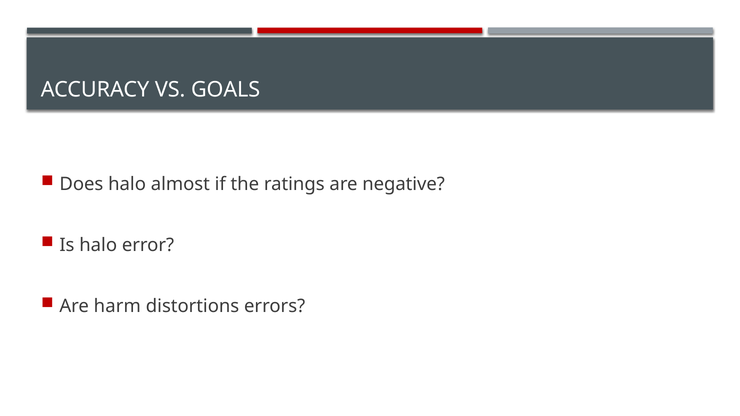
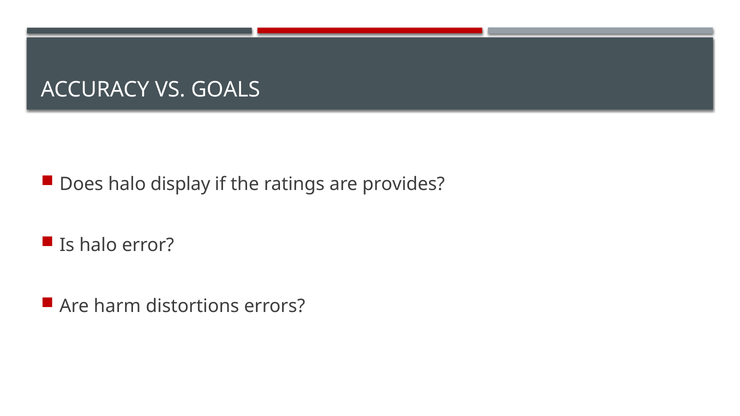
almost: almost -> display (180, 184)
negative: negative -> provides (404, 184)
